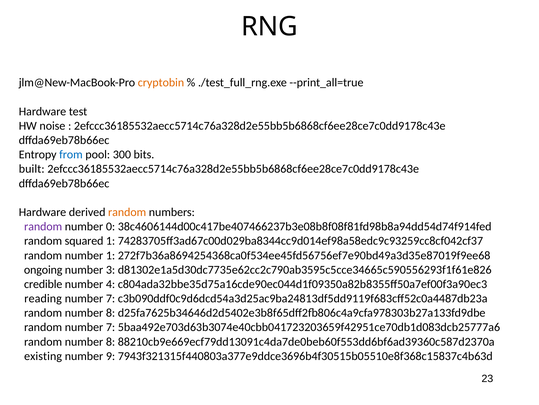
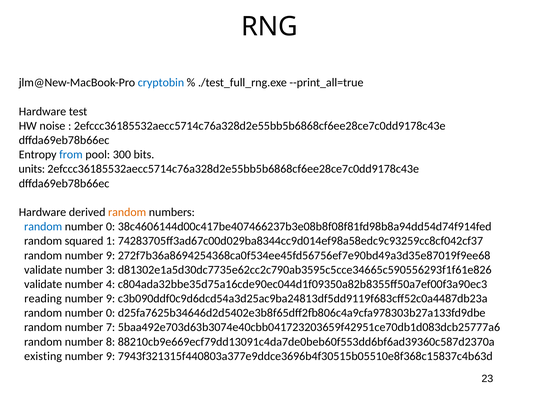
cryptobin colour: orange -> blue (161, 83)
built: built -> units (32, 169)
random colour: purple -> blue (43, 226)
random number 1: 1 -> 9 (111, 255)
ongoing: ongoing -> validate (43, 269)
credible: credible -> validate (43, 284)
7: 7 -> 9 (111, 298)
8: 8 -> 0 (111, 312)
